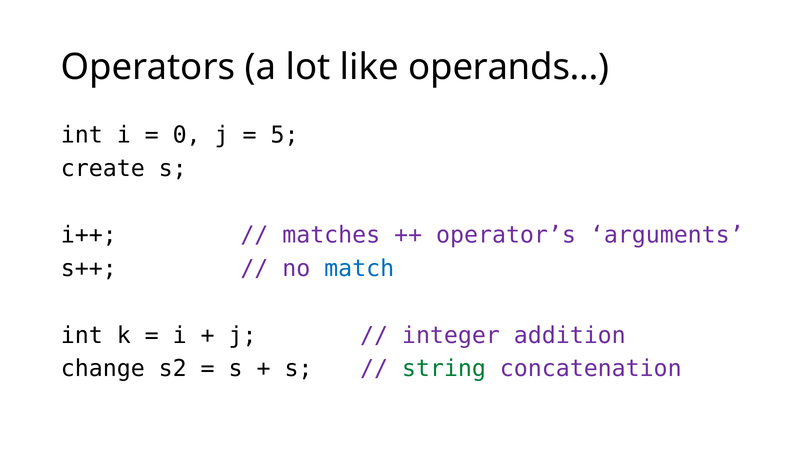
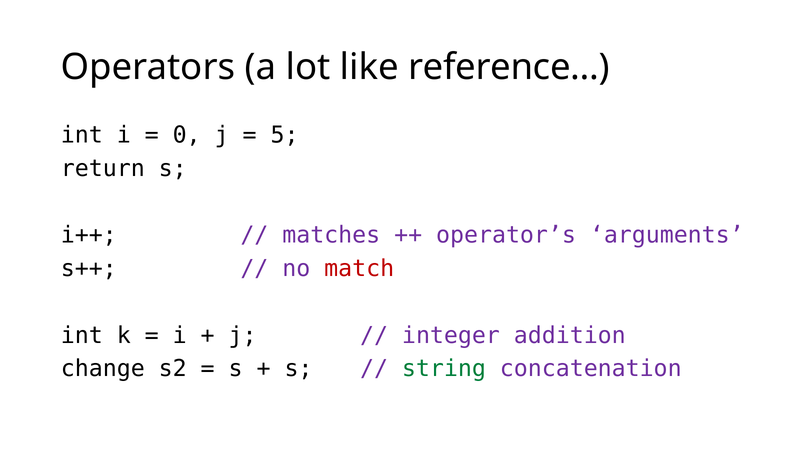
operands: operands -> reference (509, 67)
create: create -> return (103, 168)
match colour: blue -> red (359, 268)
